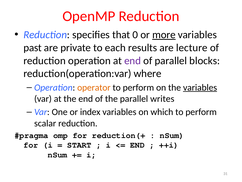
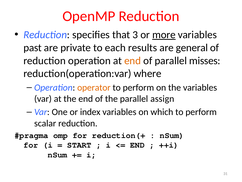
0: 0 -> 3 (135, 35)
lecture: lecture -> general (192, 48)
end colour: purple -> orange (133, 60)
blocks: blocks -> misses (205, 60)
variables underline: present -> none (200, 87)
writes: writes -> assign (162, 99)
